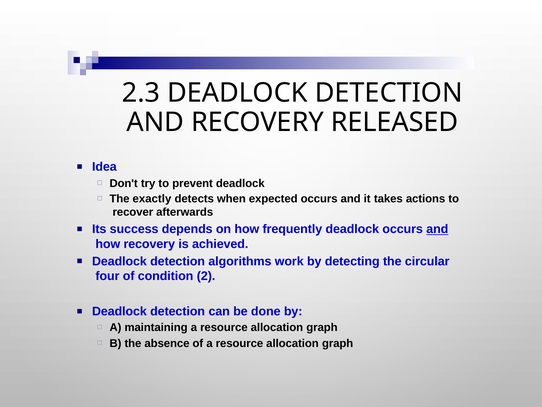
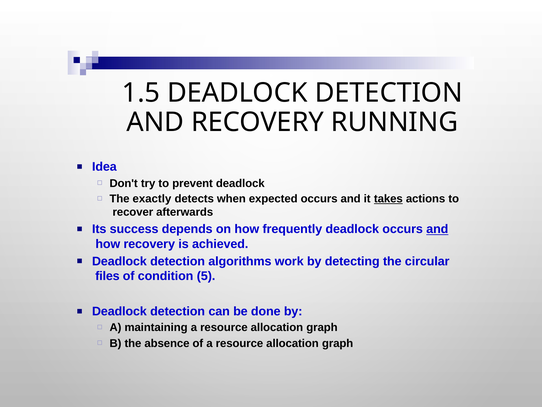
2.3: 2.3 -> 1.5 (141, 93)
RELEASED: RELEASED -> RUNNING (395, 122)
takes underline: none -> present (388, 199)
four: four -> files (107, 276)
2: 2 -> 5 (206, 276)
